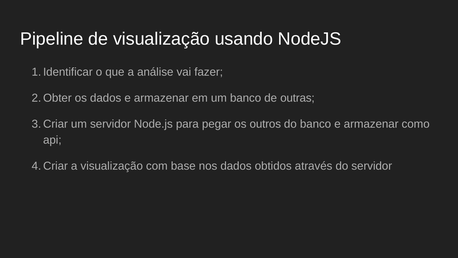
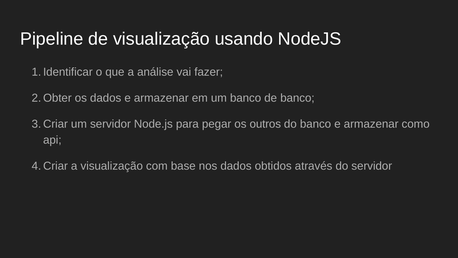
de outras: outras -> banco (297, 98)
